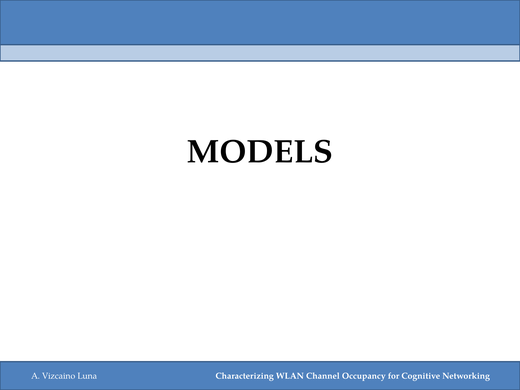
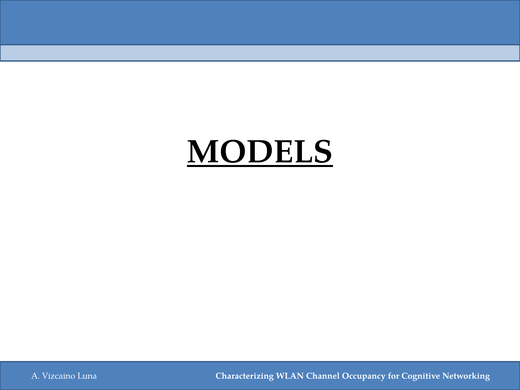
MODELS underline: none -> present (260, 152)
